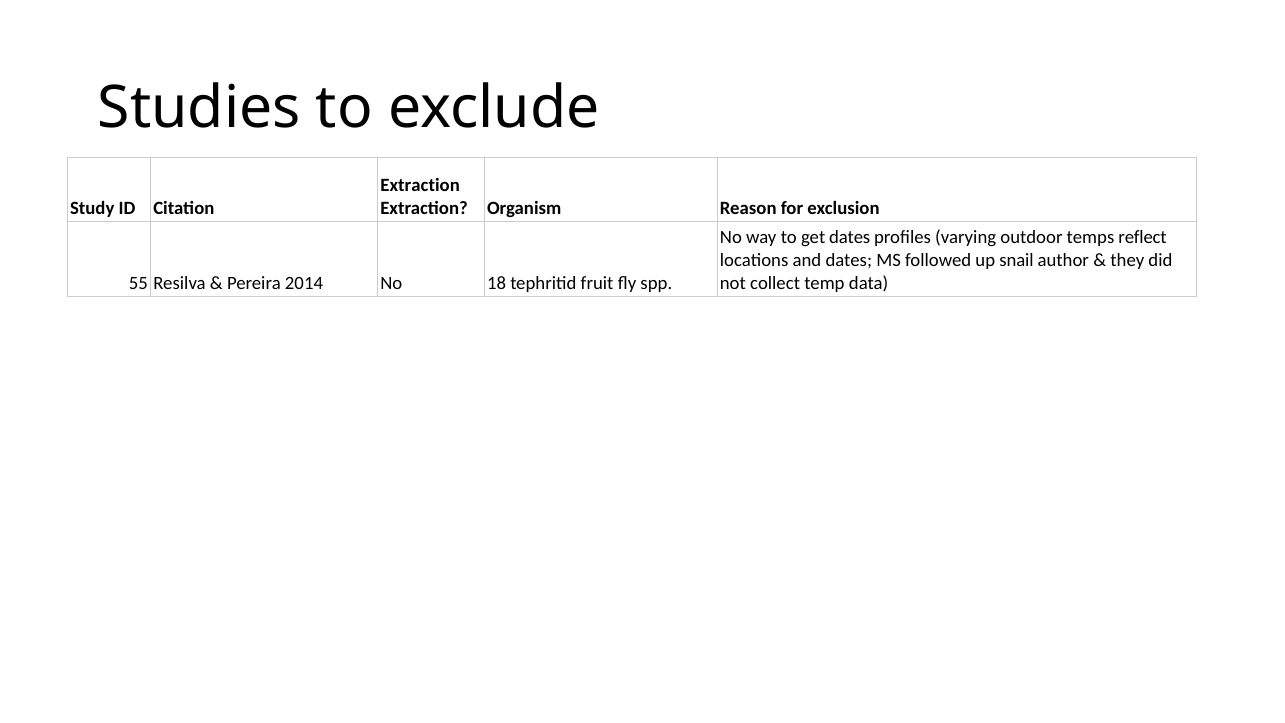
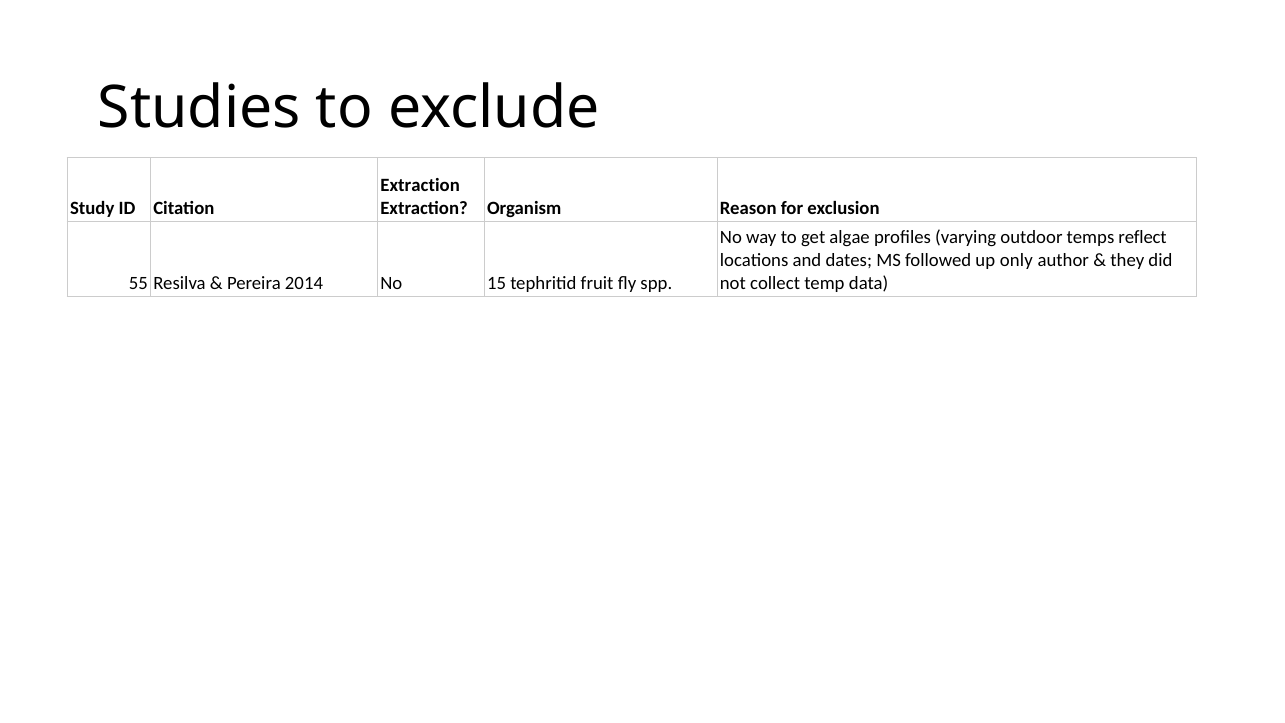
get dates: dates -> algae (850, 237)
snail: snail -> only (1016, 260)
18: 18 -> 15 (497, 283)
